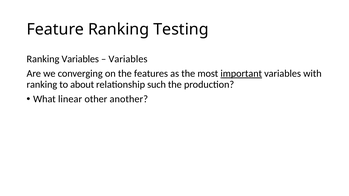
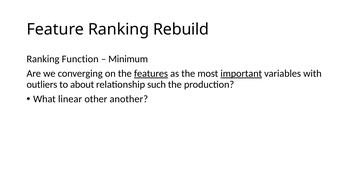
Testing: Testing -> Rebuild (181, 29)
Ranking Variables: Variables -> Function (80, 59)
Variables: Variables -> Minimum (128, 59)
features underline: none -> present (151, 74)
ranking: ranking -> outliers (42, 85)
